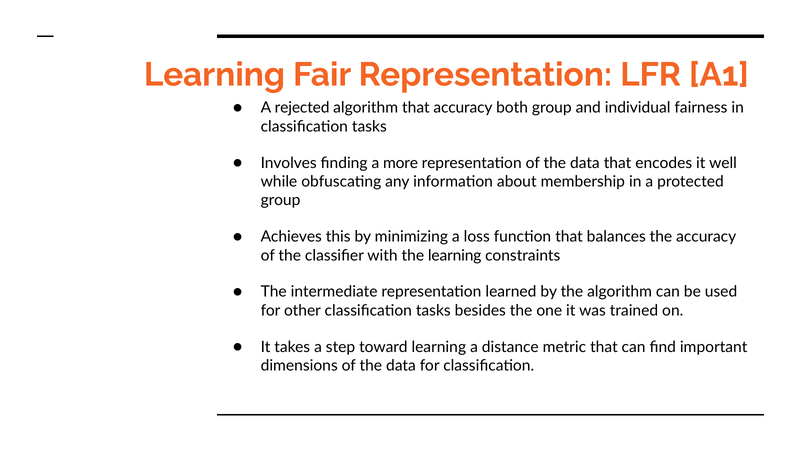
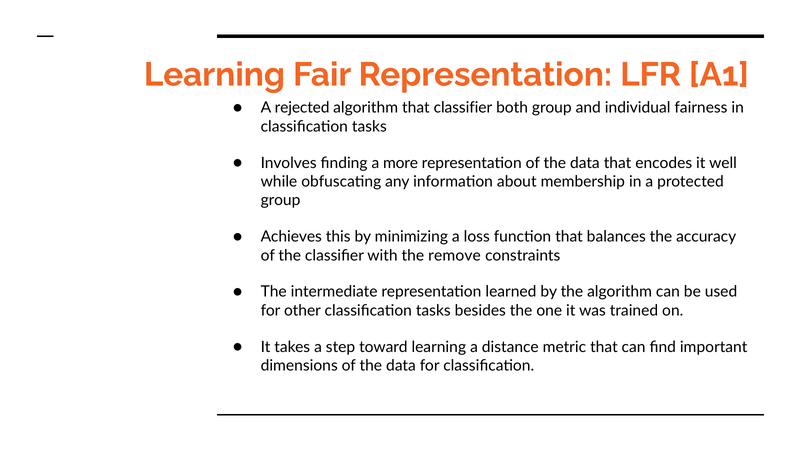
that accuracy: accuracy -> classifier (463, 108)
the learning: learning -> remove (455, 256)
